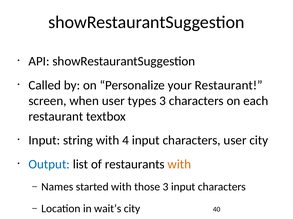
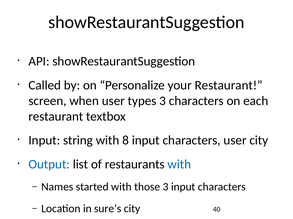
4: 4 -> 8 (126, 141)
with colour: orange -> blue (179, 165)
wait’s: wait’s -> sure’s (108, 209)
